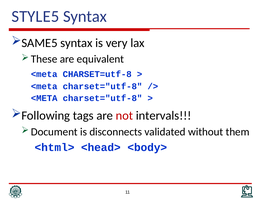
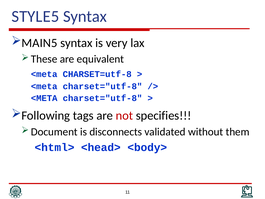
SAME5: SAME5 -> MAIN5 (39, 43)
intervals: intervals -> specifies (164, 115)
